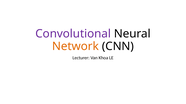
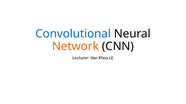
Convolutional colour: purple -> blue (73, 34)
